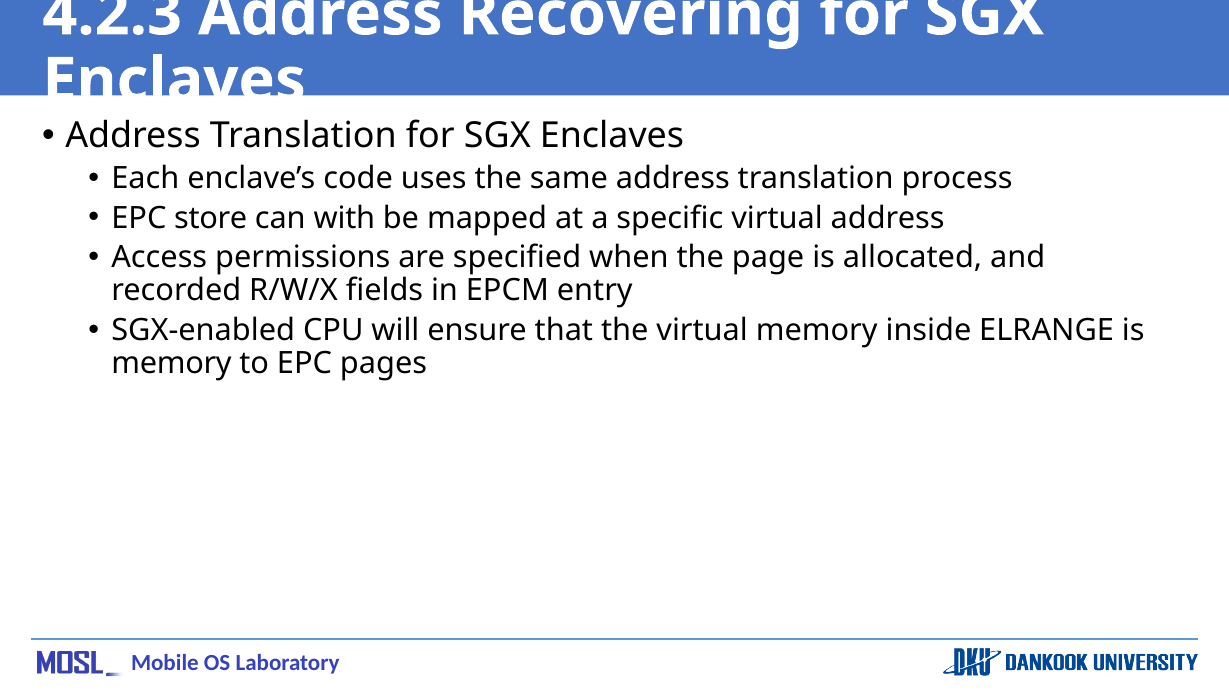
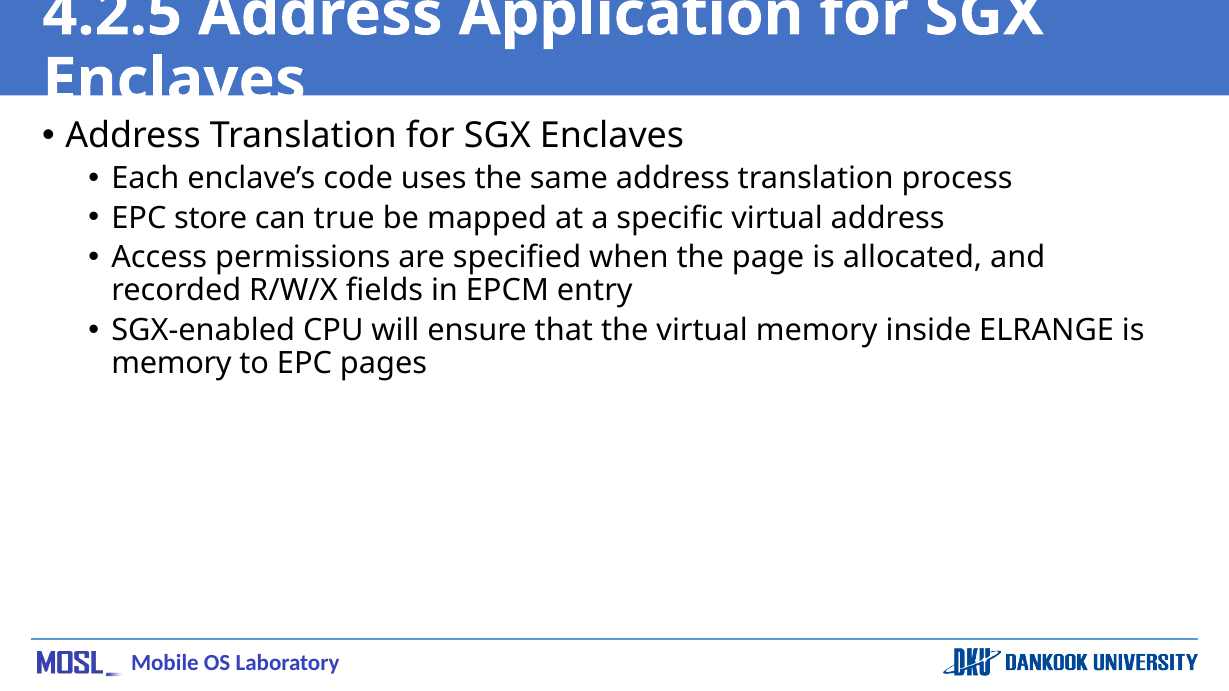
4.2.3: 4.2.3 -> 4.2.5 (112, 14)
Recovering: Recovering -> Application (631, 14)
with: with -> true (344, 218)
